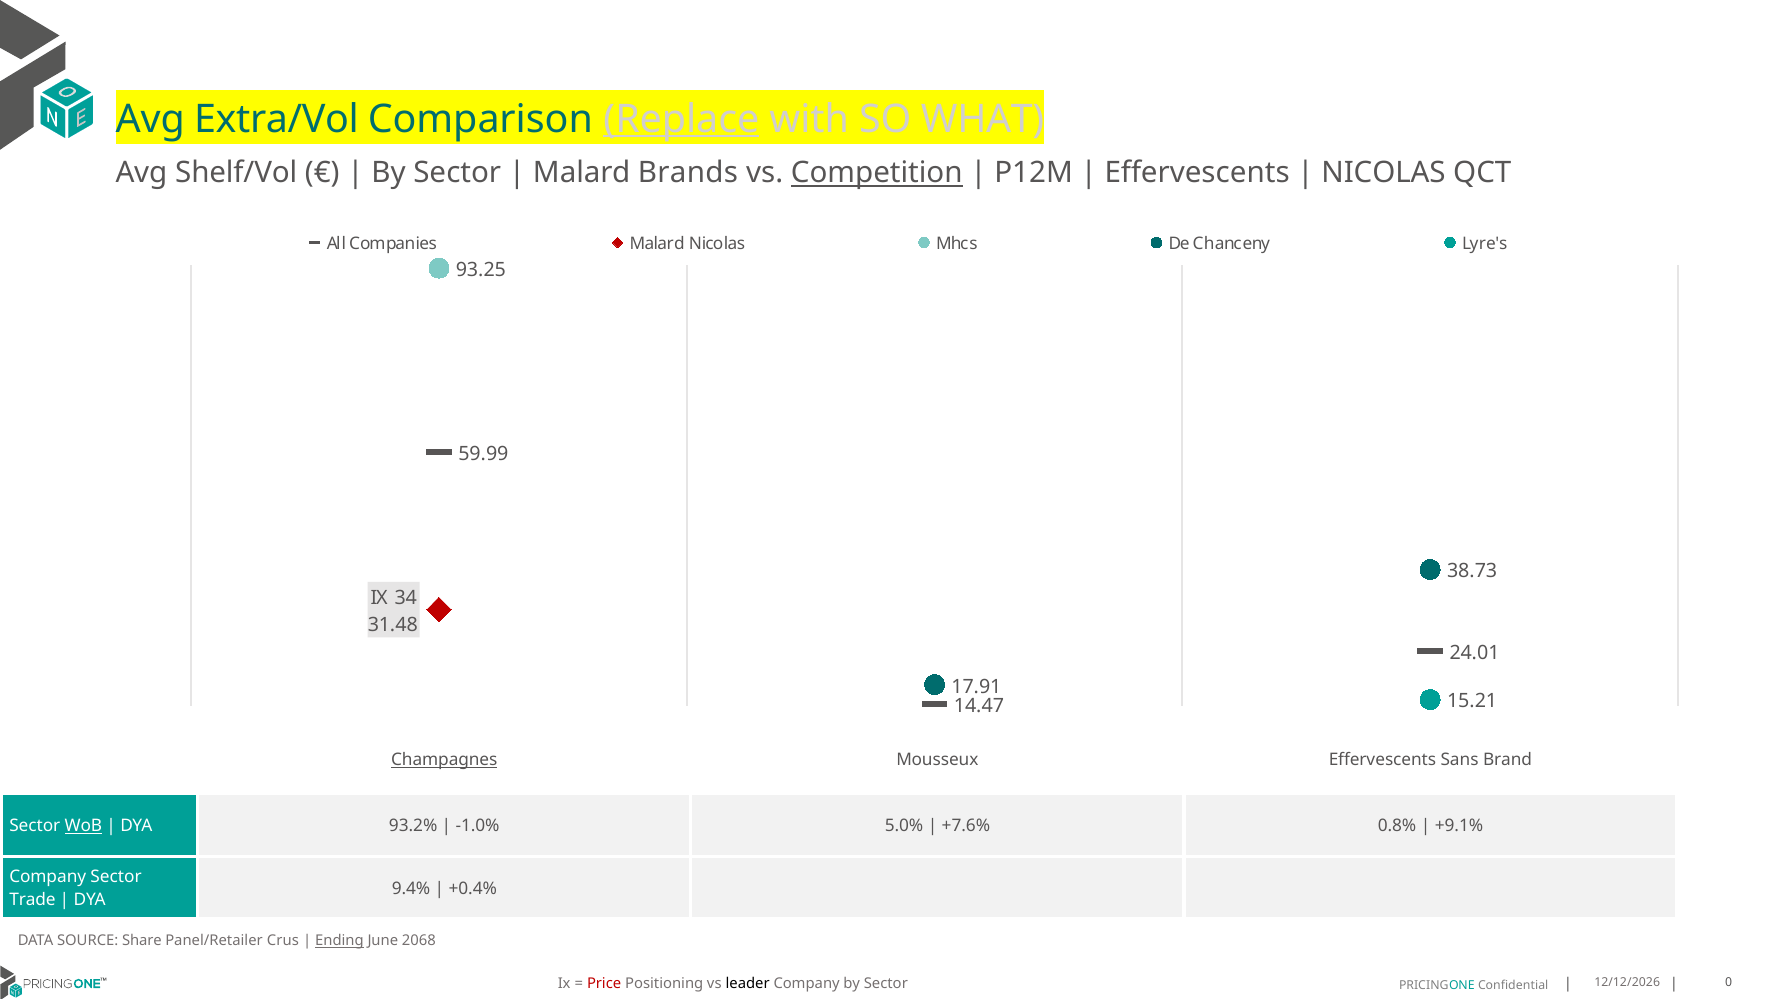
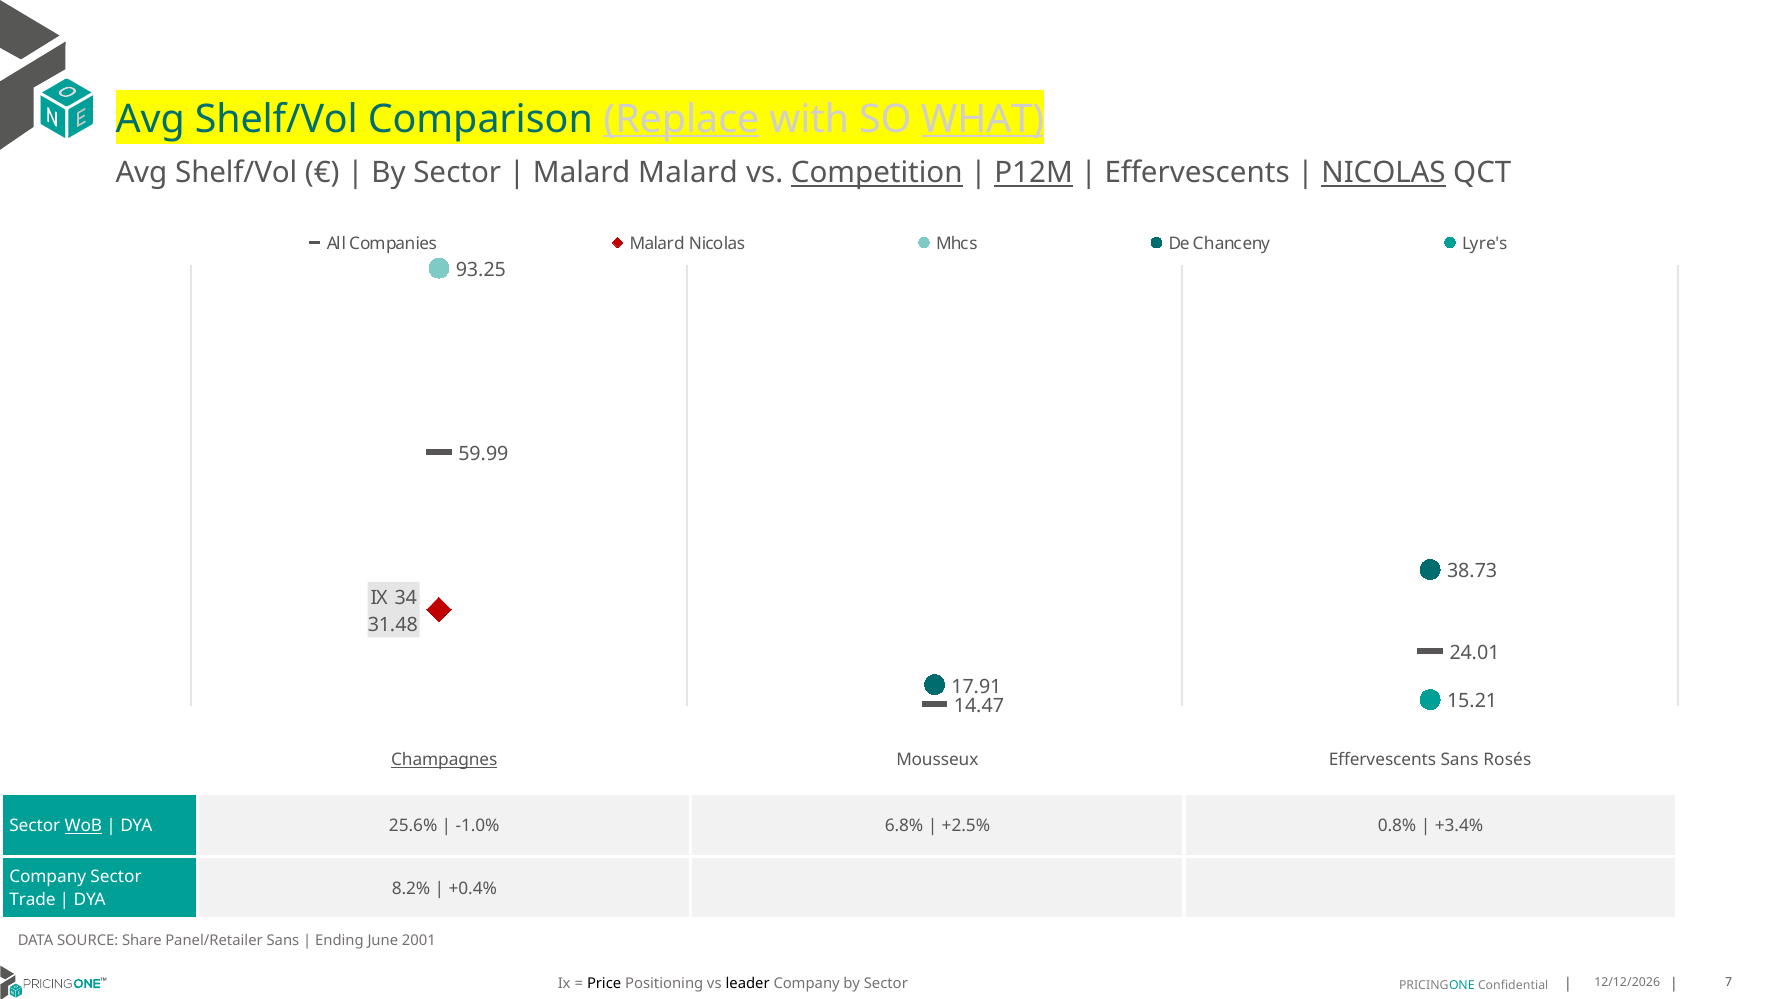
Extra/Vol: Extra/Vol -> Shelf/Vol (276, 119)
WHAT underline: none -> present (983, 119)
Malard Brands: Brands -> Malard (688, 173)
P12M underline: none -> present (1034, 173)
NICOLAS underline: none -> present (1384, 173)
Brand: Brand -> Rosés (1507, 760)
93.2%: 93.2% -> 25.6% (413, 826)
5.0%: 5.0% -> 6.8% (904, 826)
+7.6%: +7.6% -> +2.5% (966, 826)
+9.1%: +9.1% -> +3.4% (1459, 826)
9.4%: 9.4% -> 8.2% (411, 889)
Panel/Retailer Crus: Crus -> Sans (283, 941)
Ending underline: present -> none (339, 941)
2068: 2068 -> 2001 (419, 941)
Price colour: red -> black (604, 983)
0: 0 -> 7 (1729, 982)
